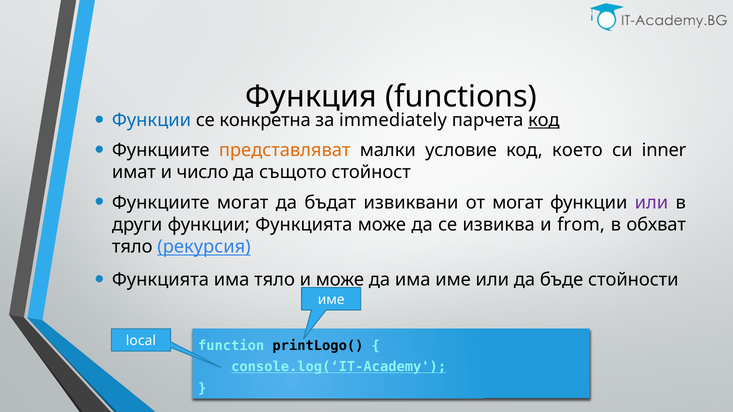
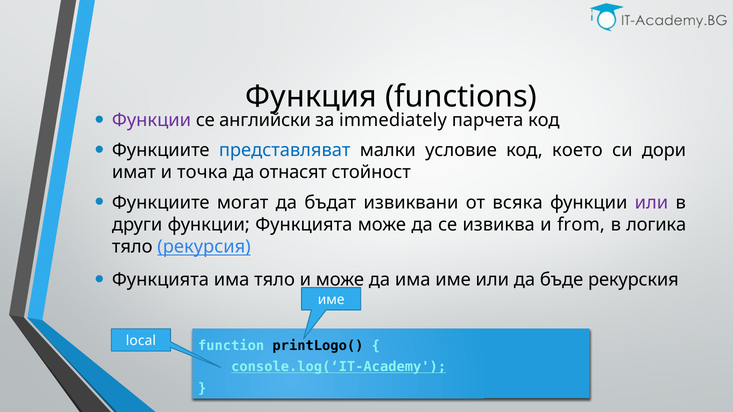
Функции colour: blue -> purple (152, 120)
конкретна: конкретна -> английски (265, 120)
код underline: present -> none (544, 120)
представляват colour: orange -> blue (285, 150)
inner: inner -> дори (664, 150)
число: число -> точка (202, 172)
същото: същото -> отнасят (293, 172)
могат: могат -> всяка (518, 203)
обхват: обхват -> логика (656, 225)
стойности: стойности -> рекурския (633, 280)
